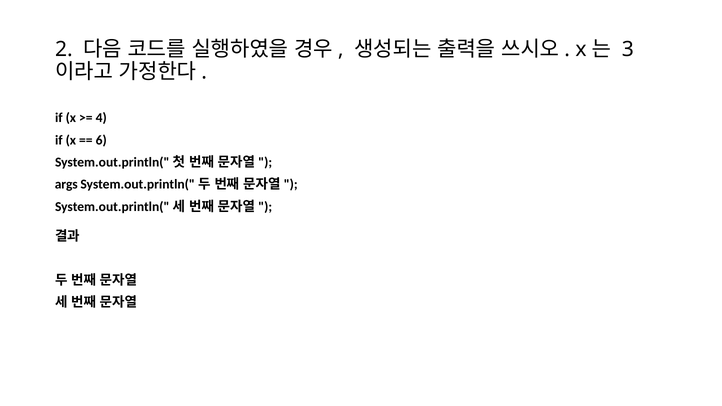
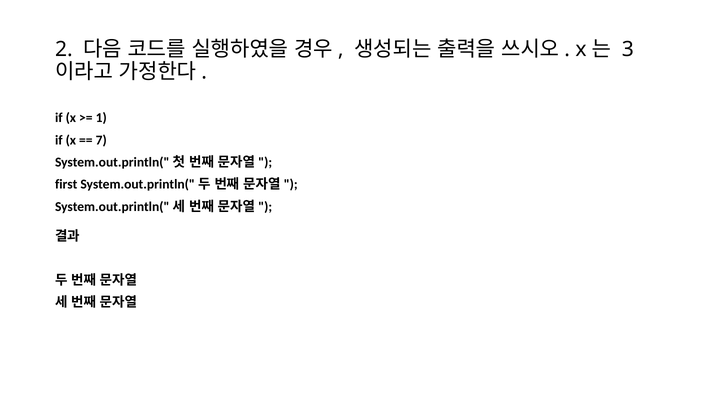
4: 4 -> 1 (101, 118)
6: 6 -> 7 (101, 140)
args: args -> first (66, 185)
